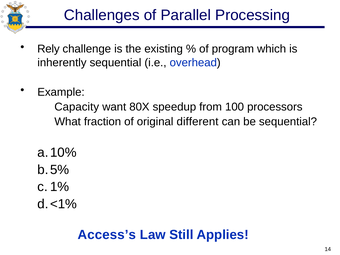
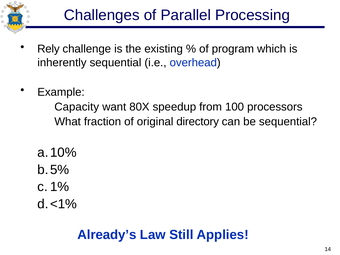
different: different -> directory (198, 122)
Access’s: Access’s -> Already’s (107, 235)
